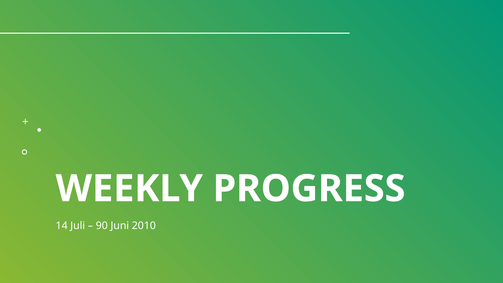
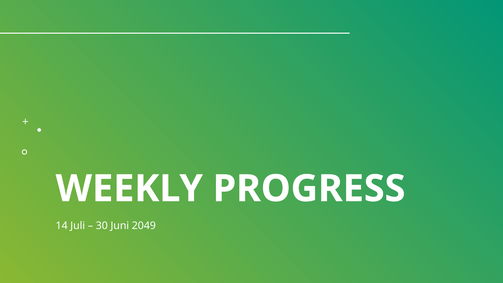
90: 90 -> 30 (102, 226)
2010: 2010 -> 2049 (144, 226)
